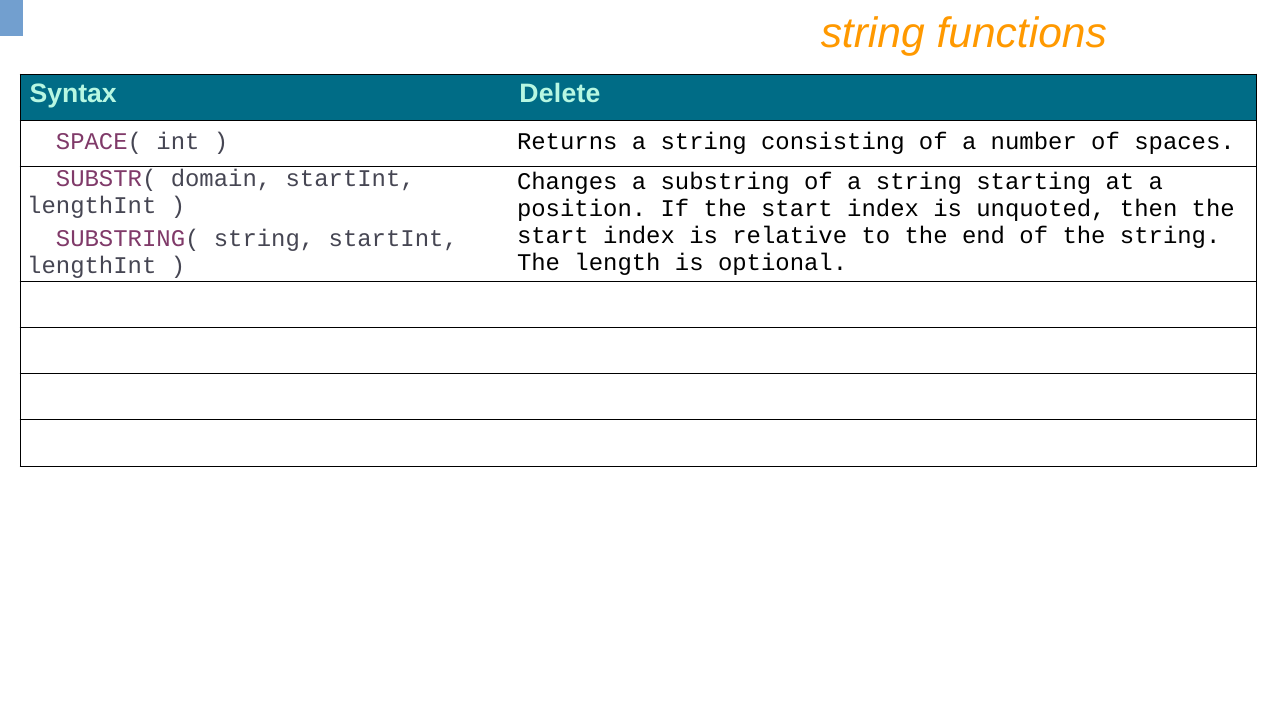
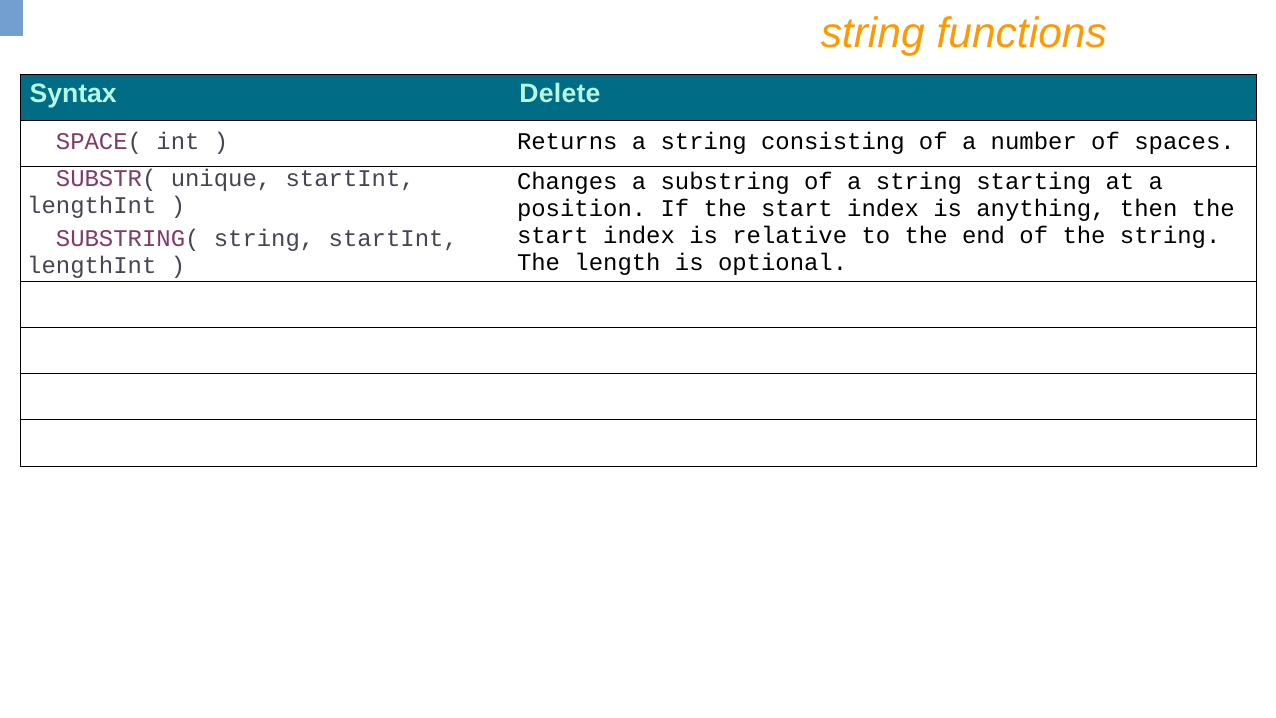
domain: domain -> unique (221, 178)
unquoted: unquoted -> anything (1041, 209)
